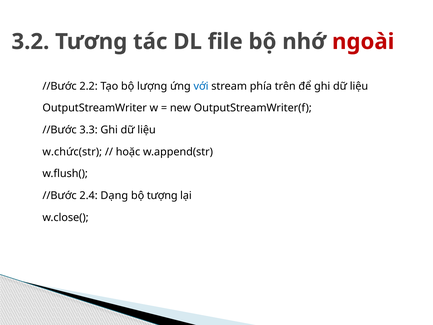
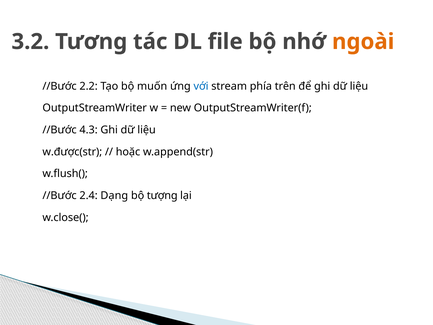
ngoài colour: red -> orange (363, 42)
lượng: lượng -> muốn (152, 86)
3.3: 3.3 -> 4.3 (89, 130)
w.chức(str: w.chức(str -> w.được(str (72, 152)
